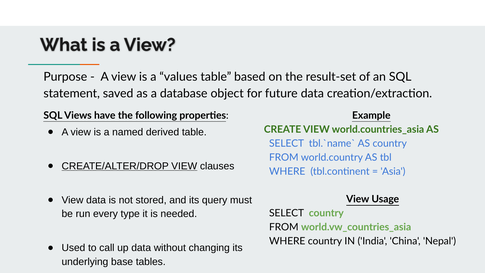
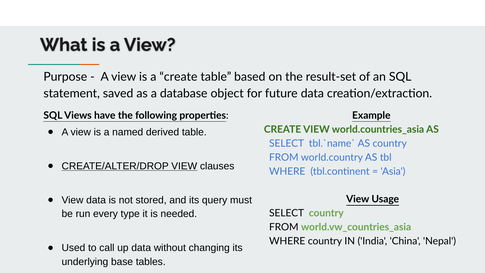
a values: values -> create (178, 77)
